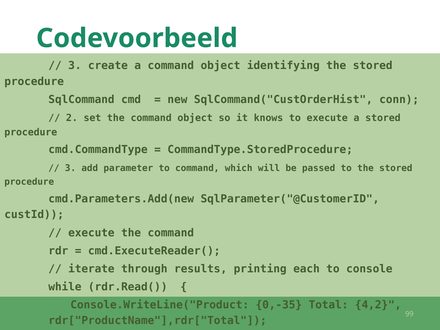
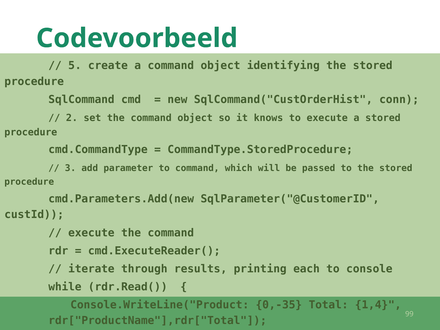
3: 3 -> 5 (75, 66)
4,2: 4,2 -> 1,4 (378, 305)
